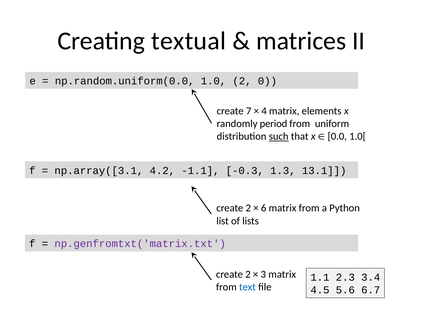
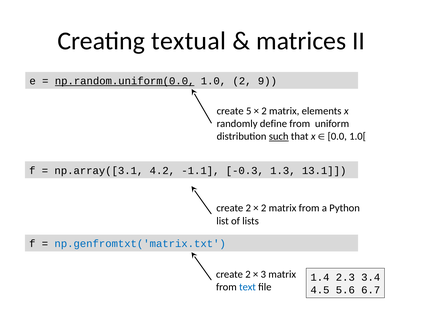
np.random.uniform(0.0 underline: none -> present (125, 81)
0: 0 -> 9 (267, 81)
7: 7 -> 5 (249, 111)
4: 4 -> 2 (264, 111)
period: period -> define (273, 124)
6: 6 -> 2 (264, 208)
np.genfromtxt('matrix.txt colour: purple -> blue (140, 244)
1.1: 1.1 -> 1.4 (320, 278)
